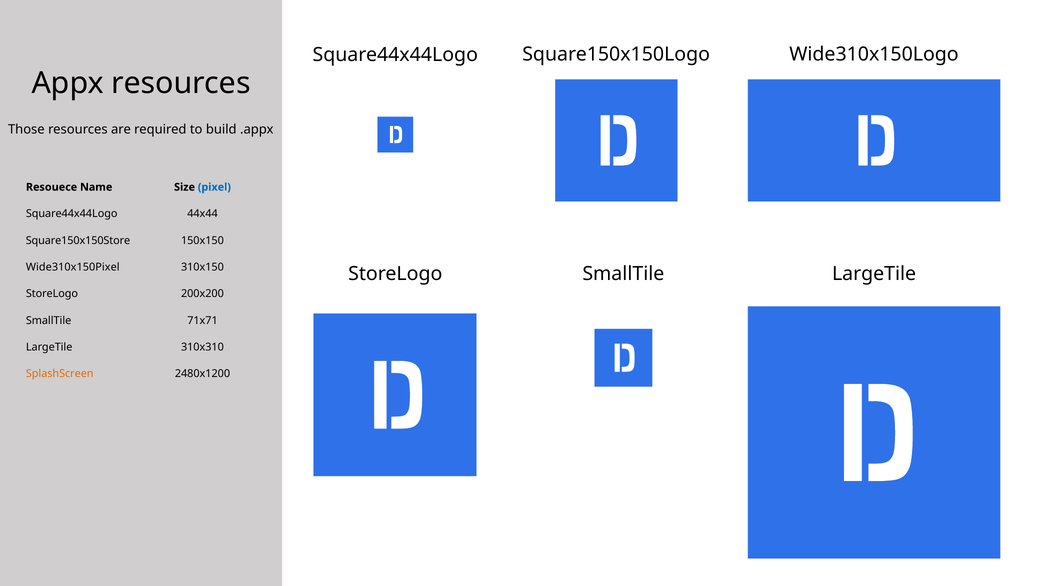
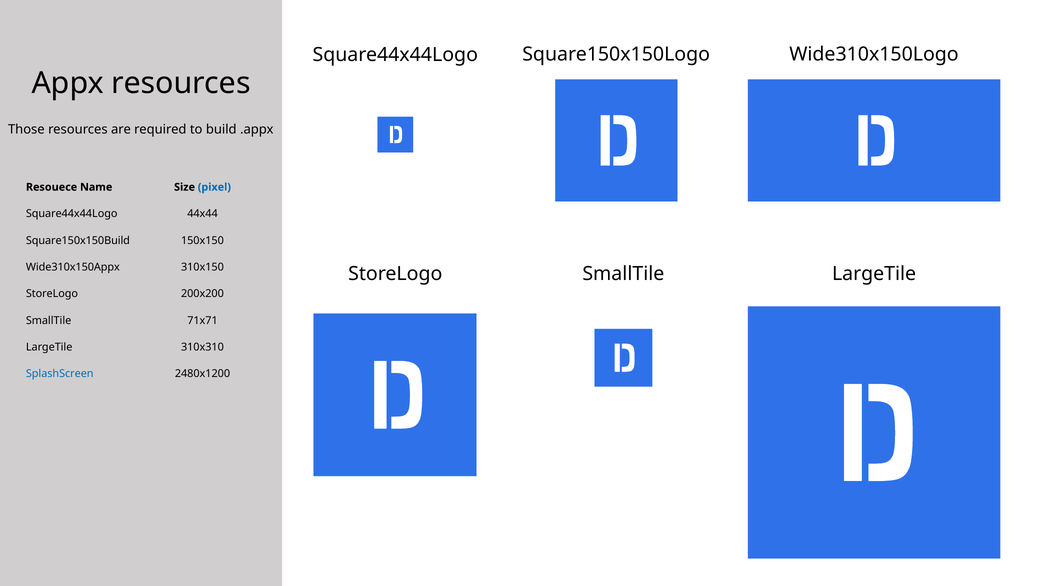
Square150x150Store: Square150x150Store -> Square150x150Build (78, 241)
Wide310x150Pixel: Wide310x150Pixel -> Wide310x150Appx (73, 267)
SplashScreen colour: orange -> blue (60, 374)
